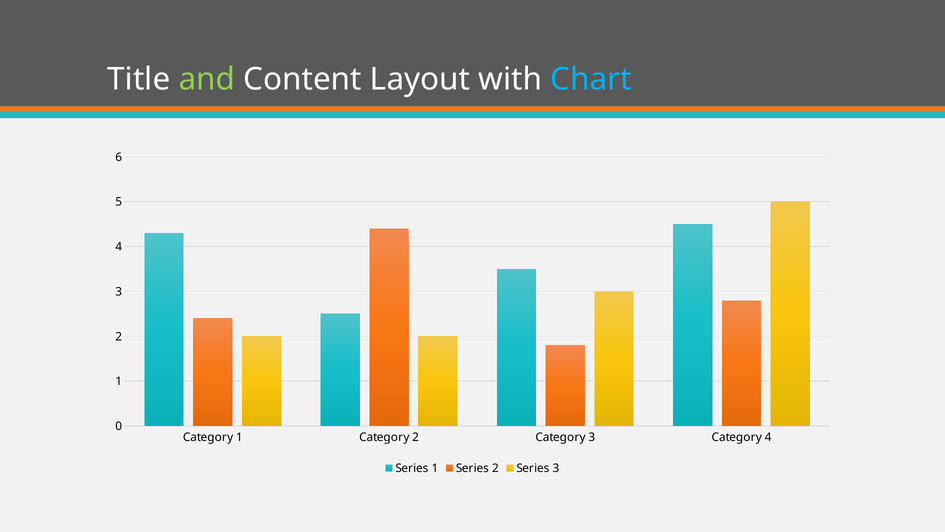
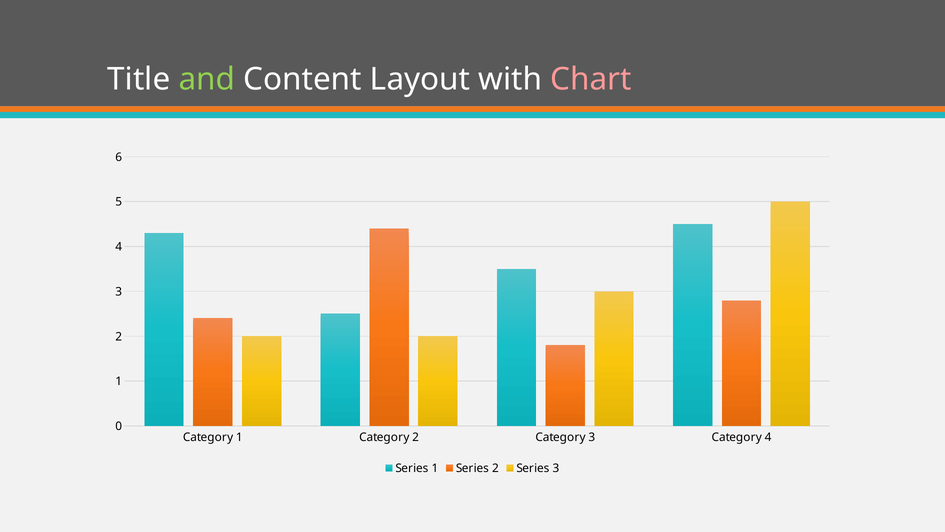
Chart colour: light blue -> pink (591, 79)
